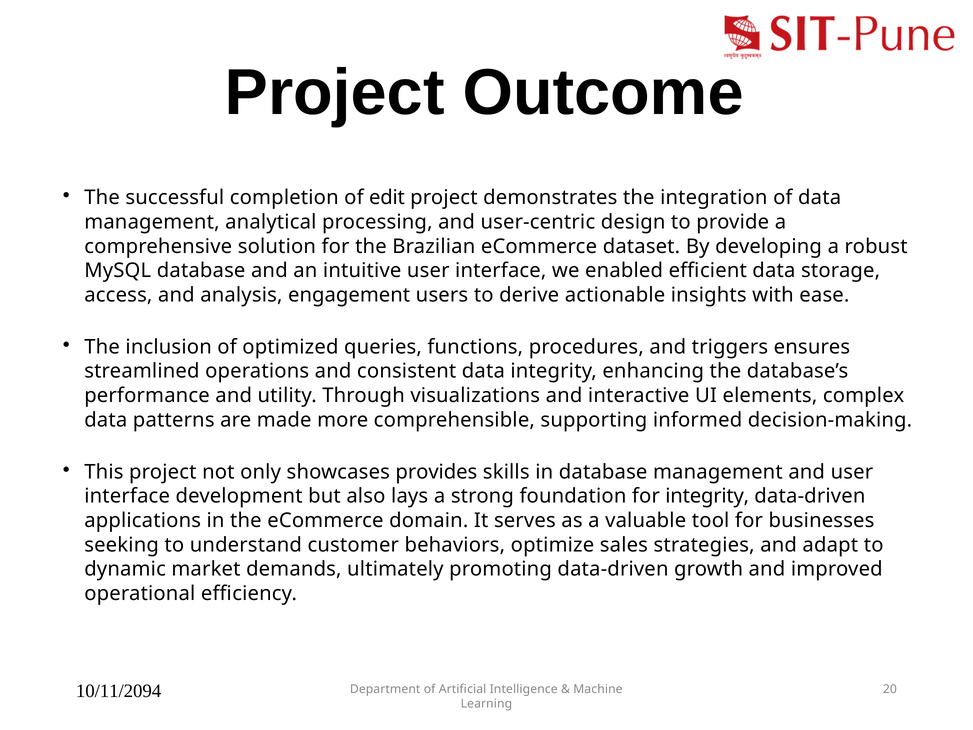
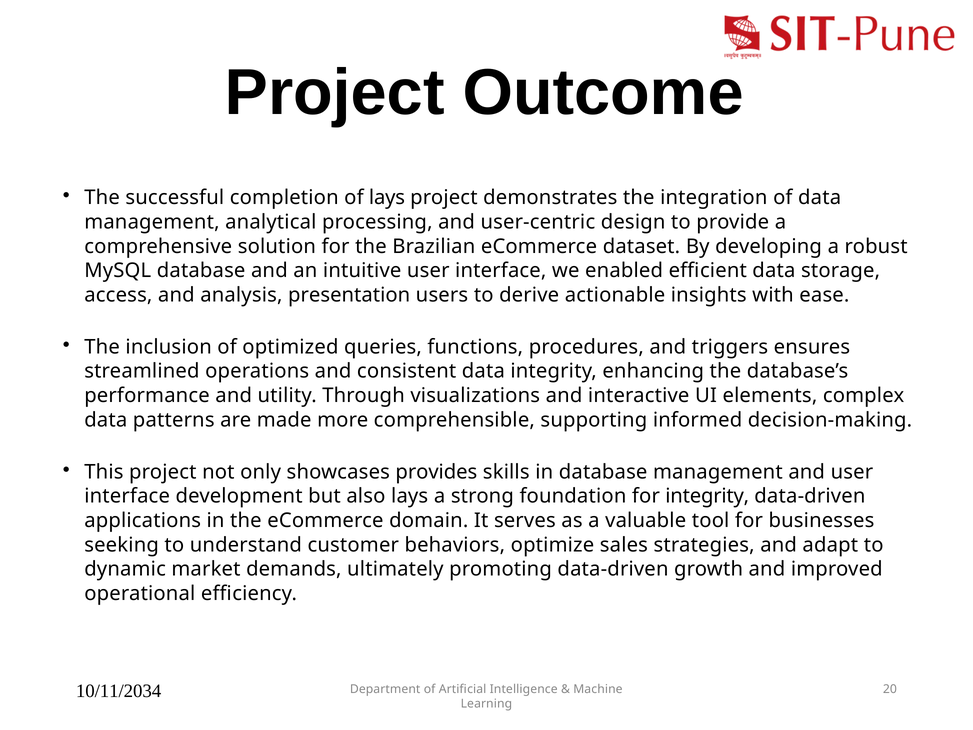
of edit: edit -> lays (387, 198)
engagement: engagement -> presentation (349, 295)
10/11/2094: 10/11/2094 -> 10/11/2034 (119, 691)
